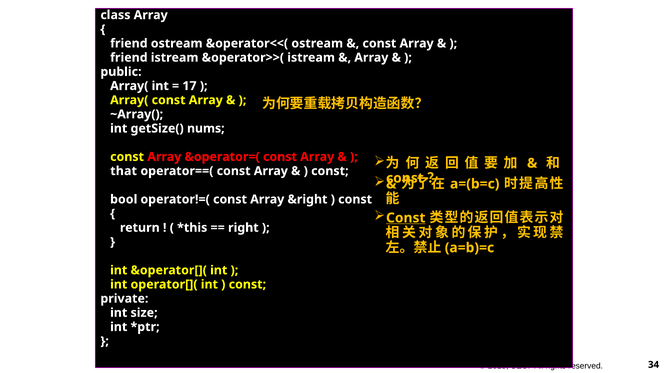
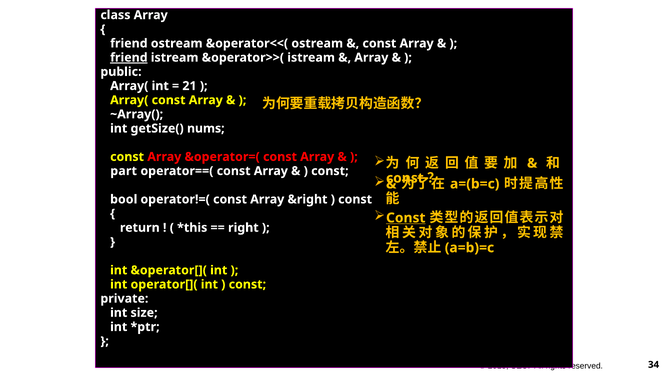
friend underline: none -> present (129, 58)
17: 17 -> 21 (189, 86)
that: that -> part (124, 171)
